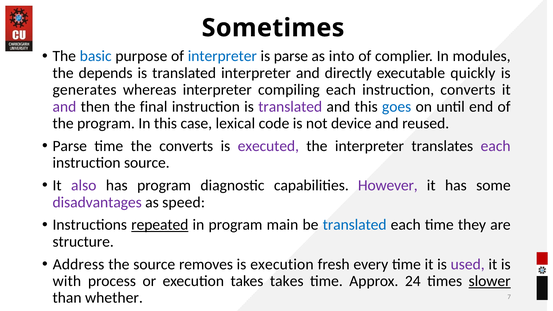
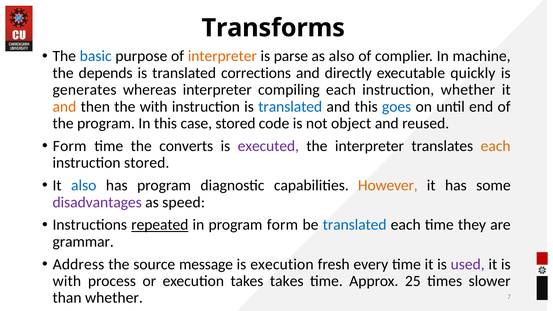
Sometimes: Sometimes -> Transforms (273, 28)
interpreter colour: blue -> orange (222, 56)
as into: into -> also (342, 56)
modules: modules -> machine (482, 56)
translated interpreter: interpreter -> corrections (256, 73)
instruction converts: converts -> whether (468, 90)
and colour: purple -> orange (64, 107)
the final: final -> with (154, 107)
translated colour: purple -> blue (290, 107)
case lexical: lexical -> stored (235, 123)
device: device -> object (351, 123)
Parse: Parse -> Form (70, 146)
each colour: purple -> orange (496, 146)
instruction source: source -> stored (147, 163)
also colour: purple -> blue (84, 185)
However colour: purple -> orange (388, 185)
program main: main -> form (282, 225)
structure: structure -> grammar (83, 242)
removes: removes -> message (206, 264)
24: 24 -> 25 (413, 281)
slower underline: present -> none (490, 281)
